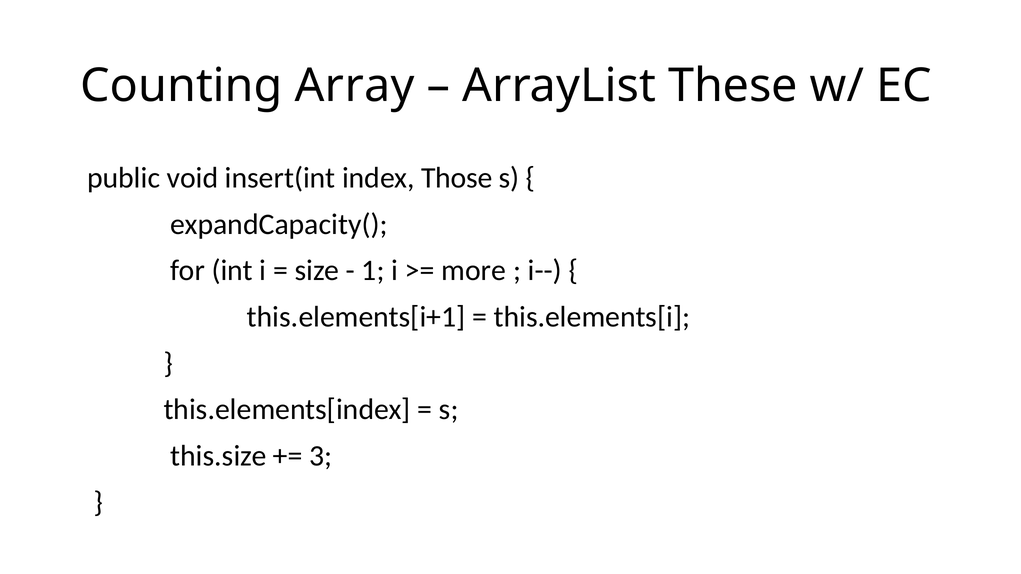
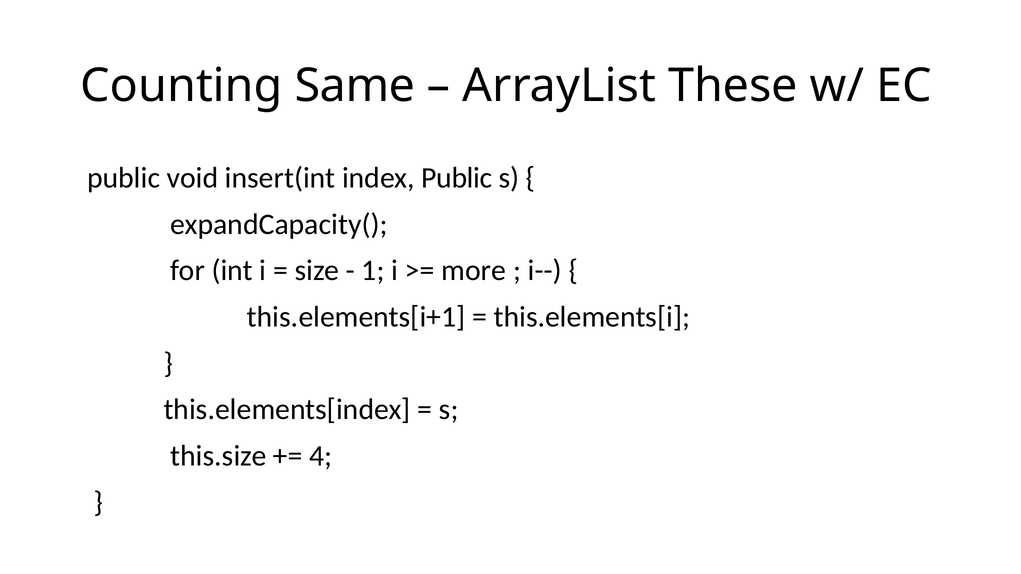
Array: Array -> Same (355, 86)
index Those: Those -> Public (457, 178)
3: 3 -> 4 (321, 456)
